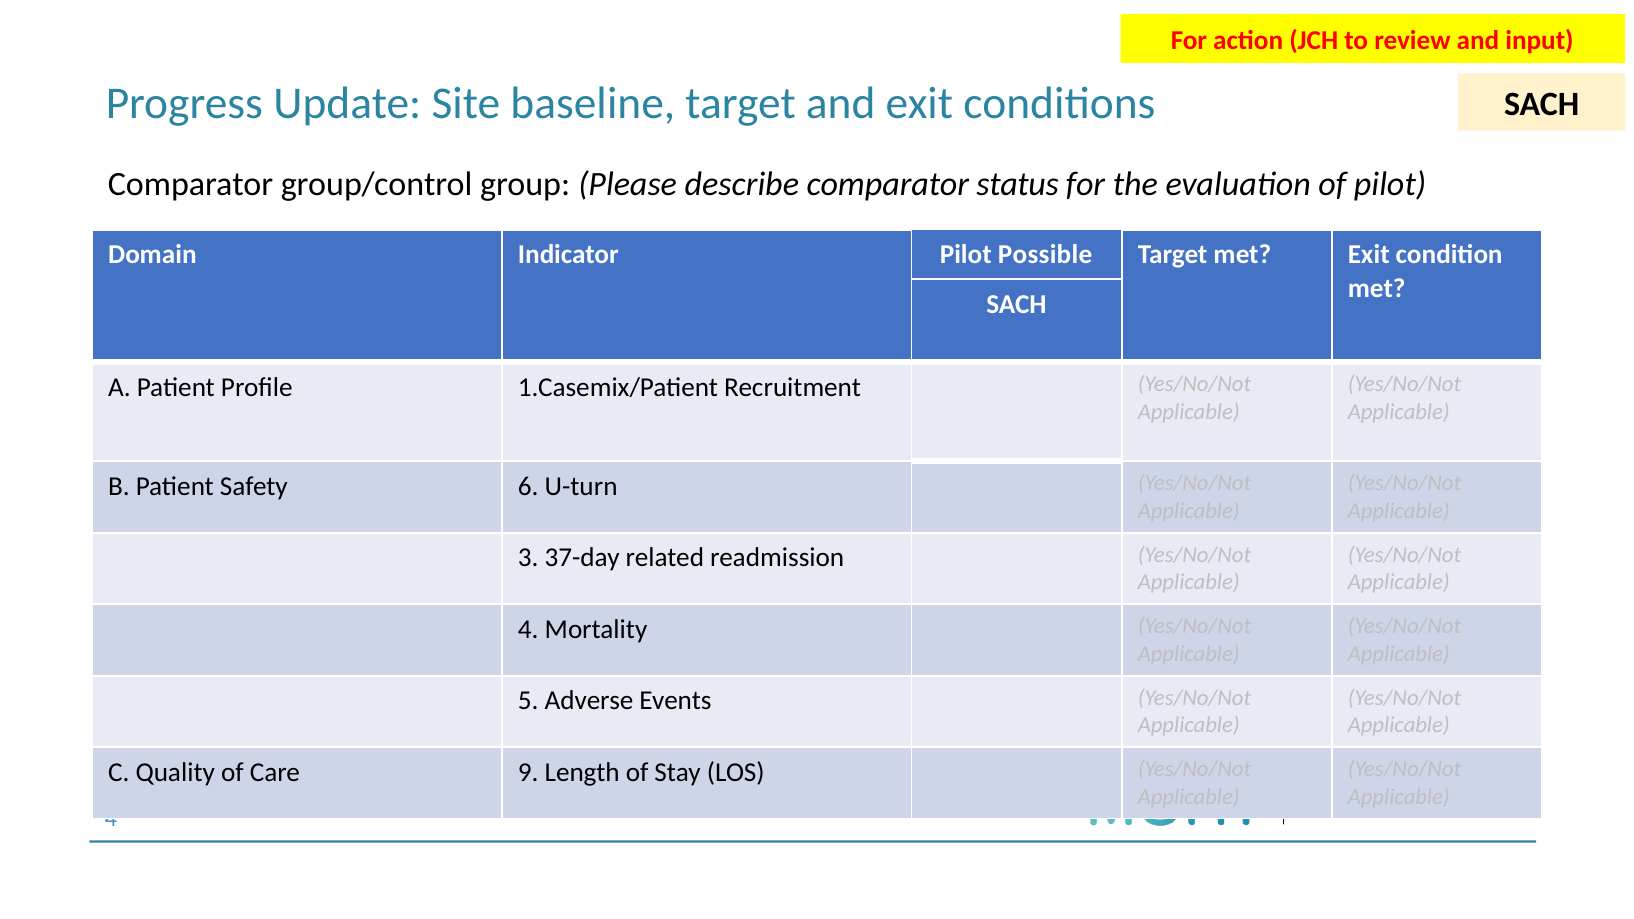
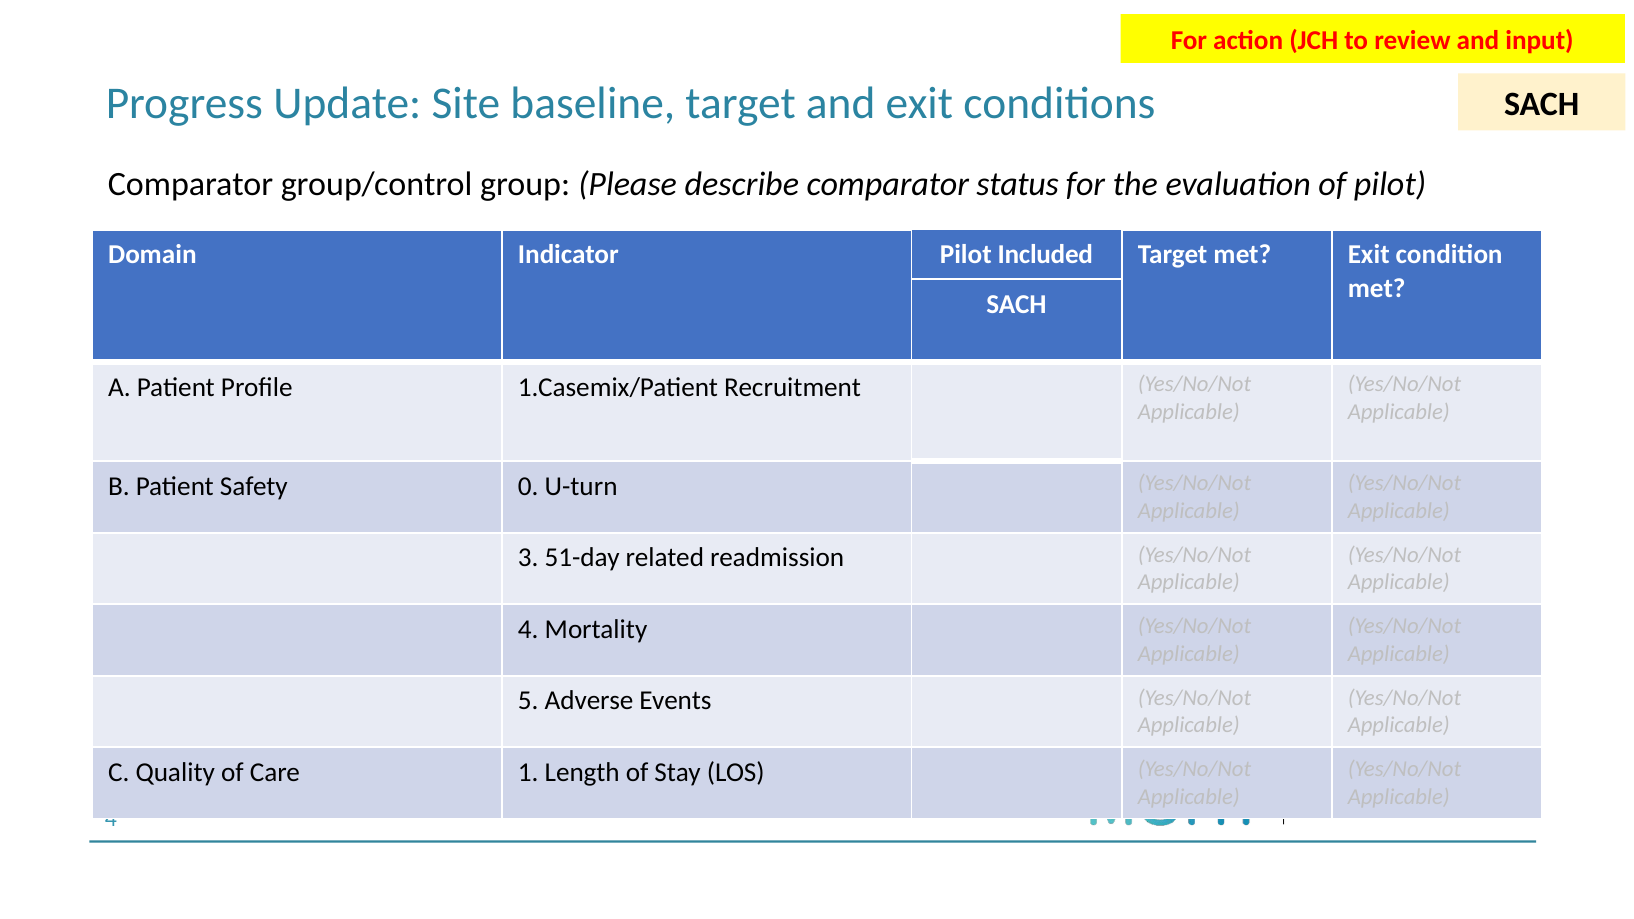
Possible: Possible -> Included (1045, 255)
6: 6 -> 0 (528, 486)
37-day: 37-day -> 51-day (582, 558)
9: 9 -> 1 (528, 772)
